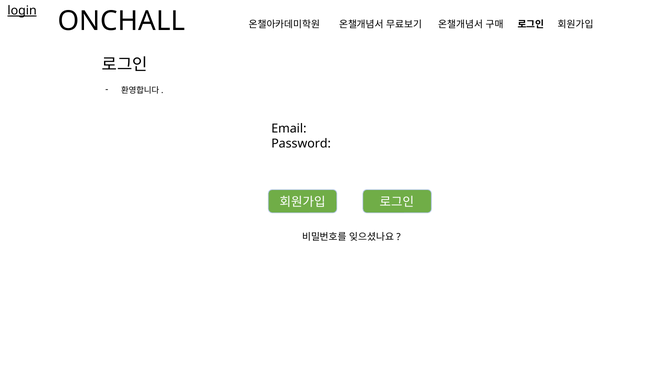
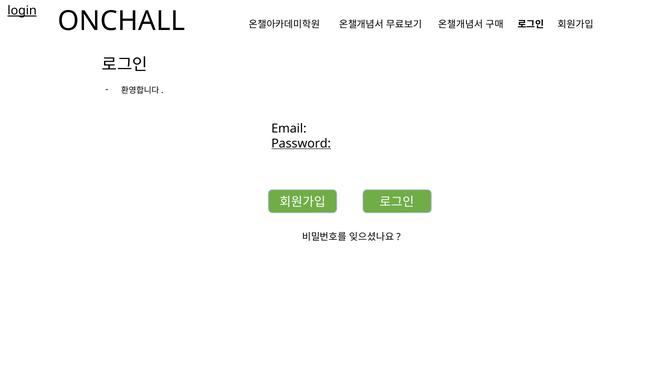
Password underline: none -> present (301, 144)
